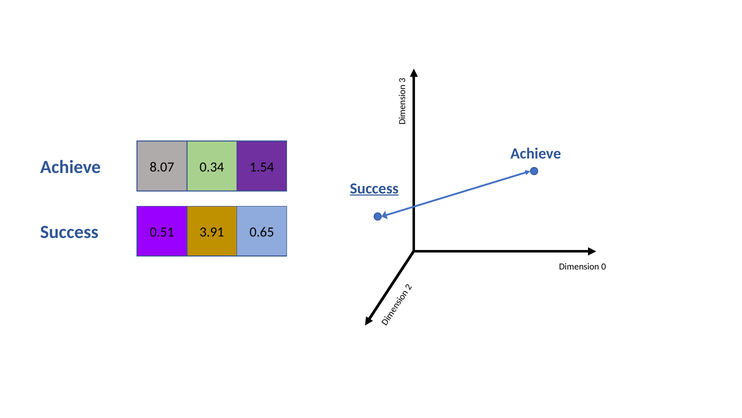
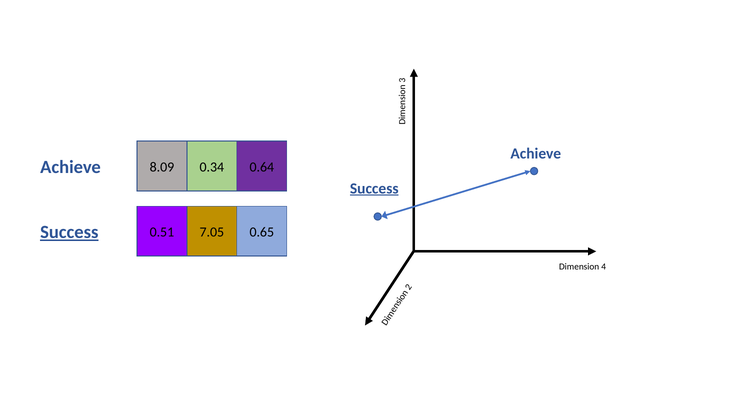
8.07: 8.07 -> 8.09 (162, 167)
1.54: 1.54 -> 0.64 (262, 167)
Success underline: none -> present (69, 232)
3.91: 3.91 -> 7.05 (212, 232)
0: 0 -> 4 (604, 266)
